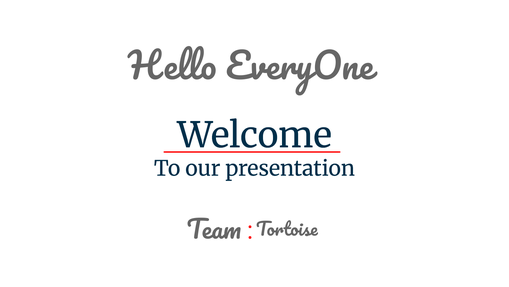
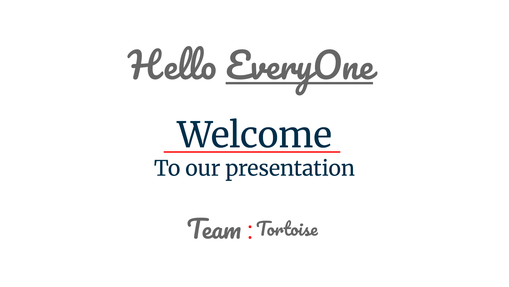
EveryOne underline: none -> present (299, 68)
